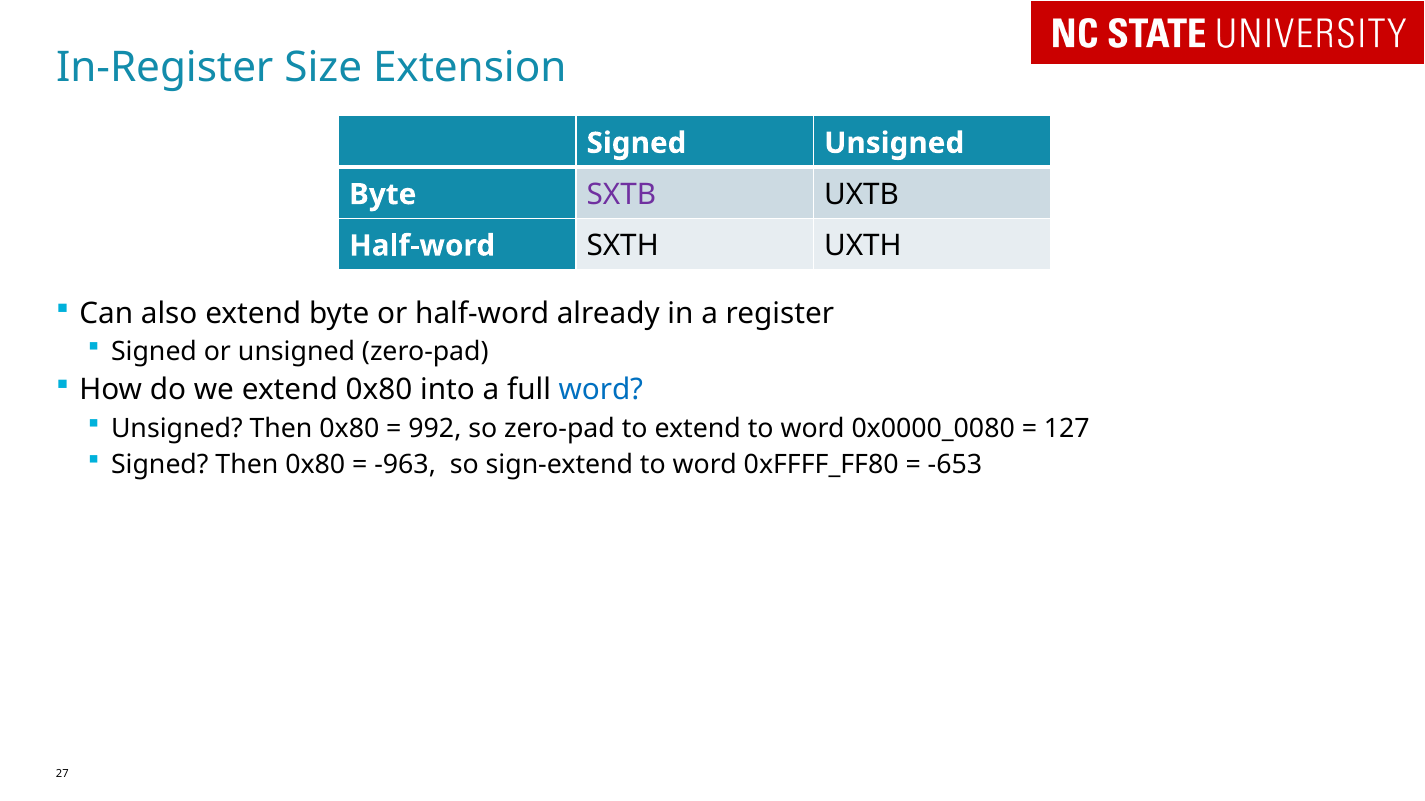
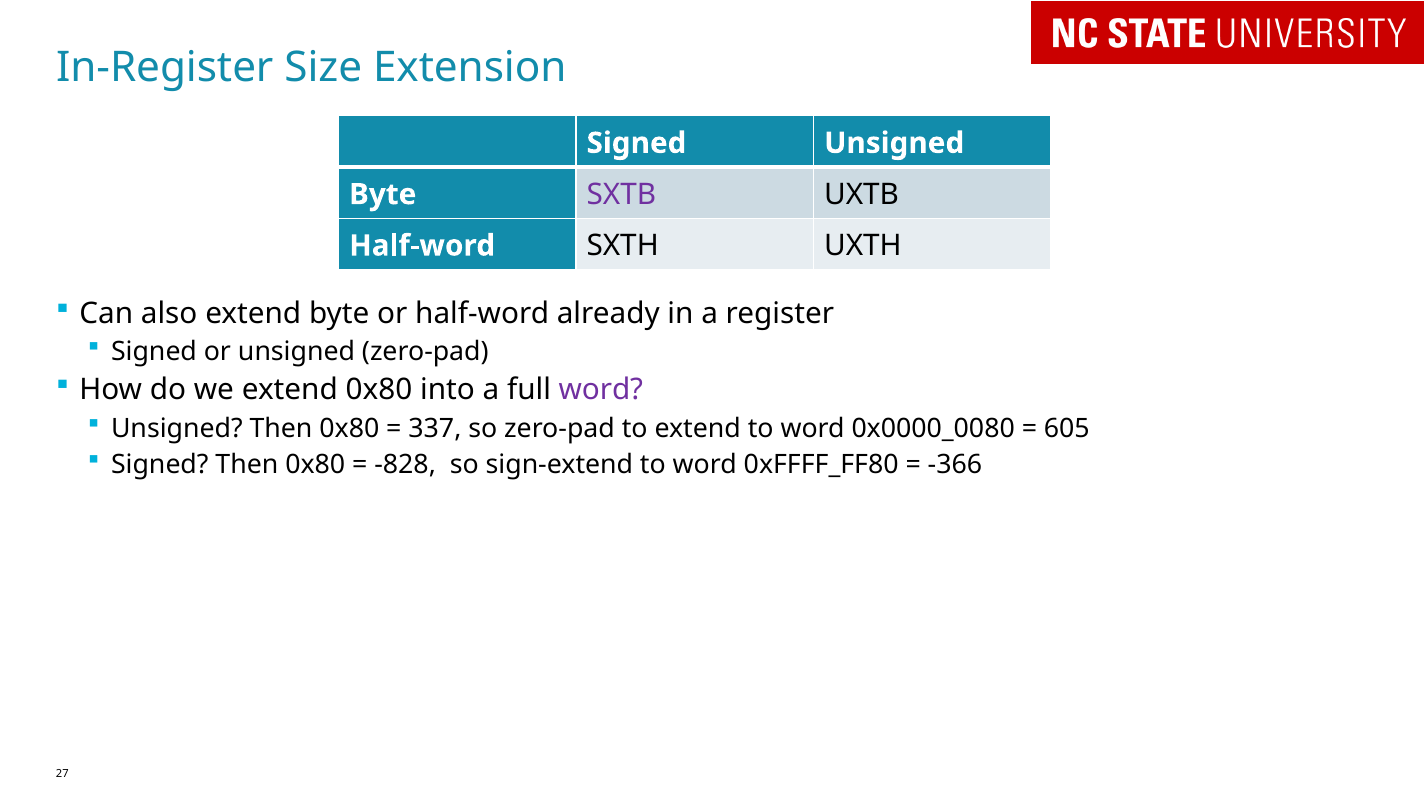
word colour: blue -> purple (601, 390)
992: 992 -> 337 (435, 429)
127: 127 -> 605 (1067, 429)
-963: -963 -> -828 (405, 465)
-653: -653 -> -366 (955, 465)
